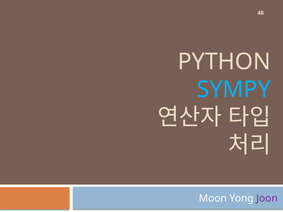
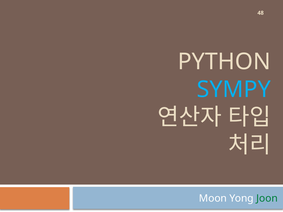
Joon colour: purple -> green (267, 199)
